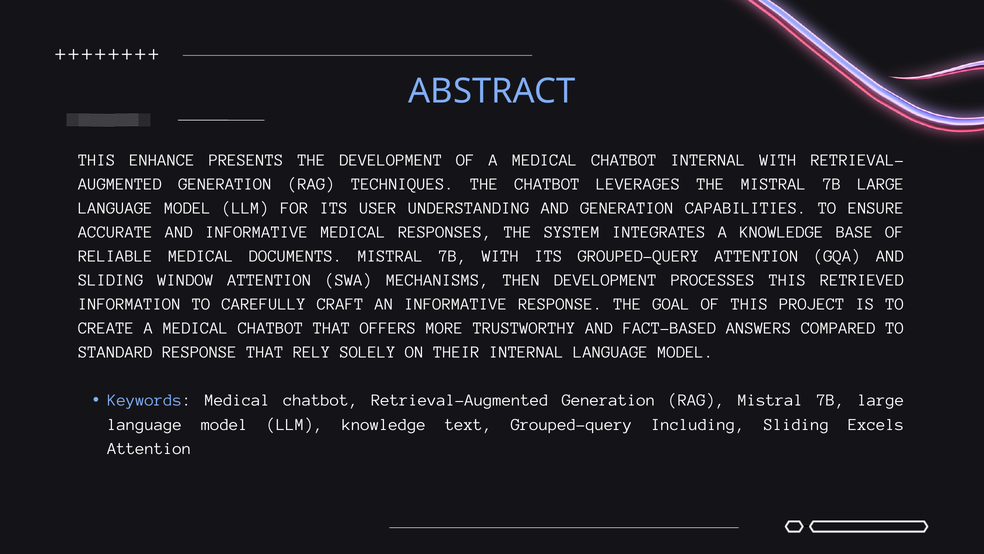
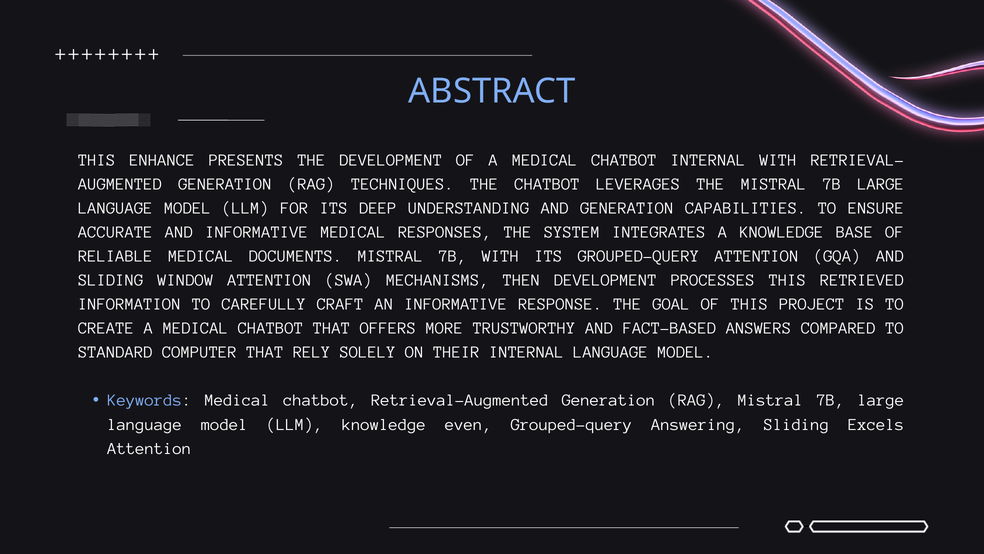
USER: USER -> DEEP (378, 208)
STANDARD RESPONSE: RESPONSE -> COMPUTER (200, 352)
text: text -> even (469, 424)
Including: Including -> Answering (698, 424)
